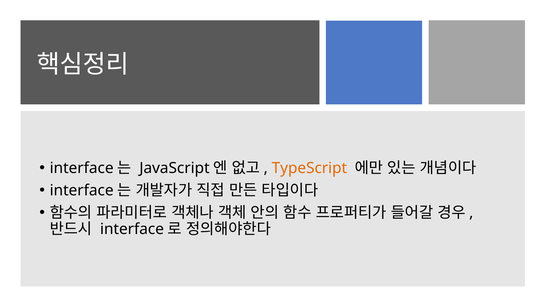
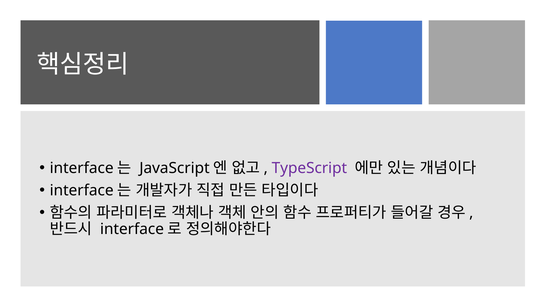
TypeScript colour: orange -> purple (309, 168)
